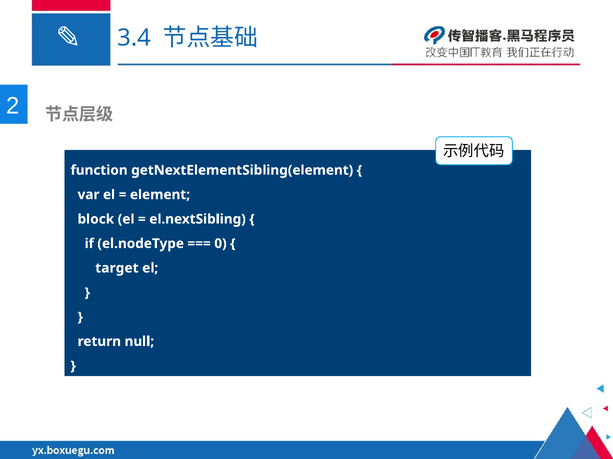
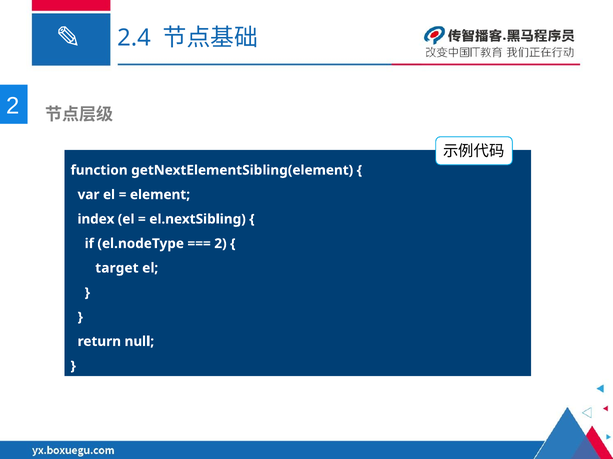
3.4: 3.4 -> 2.4 (134, 38)
block: block -> index (96, 219)
0: 0 -> 2 (221, 244)
